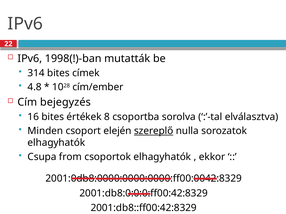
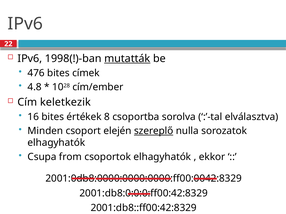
mutatták underline: none -> present (127, 59)
314: 314 -> 476 (36, 73)
bejegyzés: bejegyzés -> keletkezik (65, 103)
